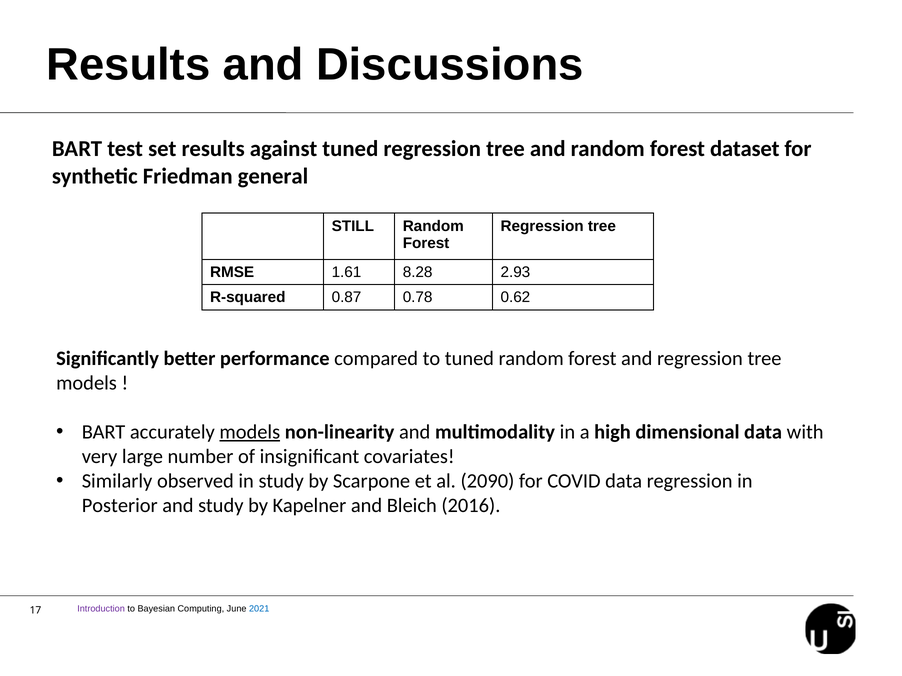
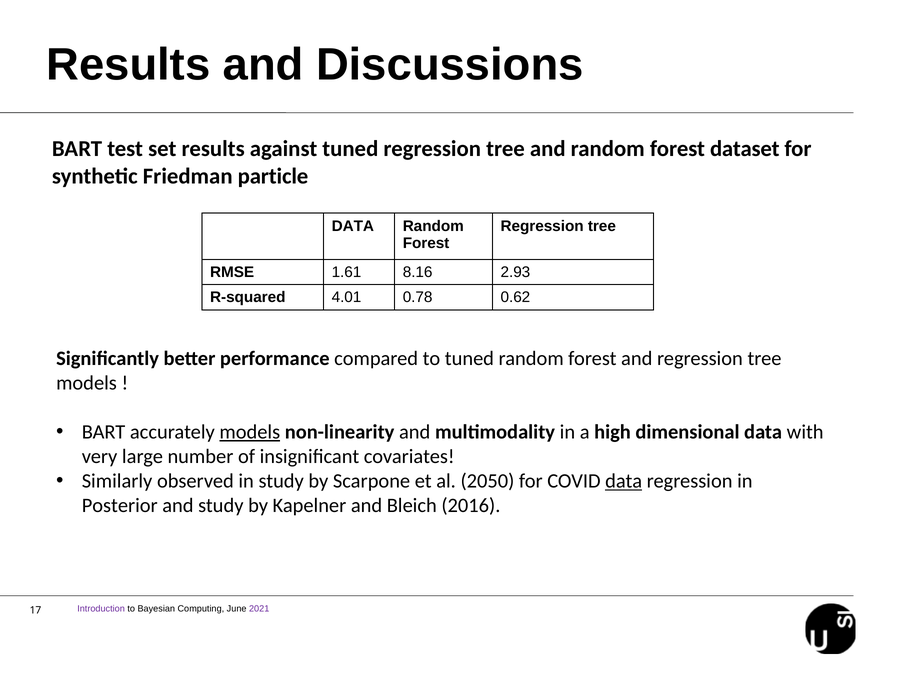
general: general -> particle (273, 176)
STILL: STILL -> DATA (353, 226)
8.28: 8.28 -> 8.16 (418, 272)
0.87: 0.87 -> 4.01 (346, 298)
2090: 2090 -> 2050 (487, 482)
data underline: none -> present (624, 482)
2021 colour: blue -> purple (259, 609)
